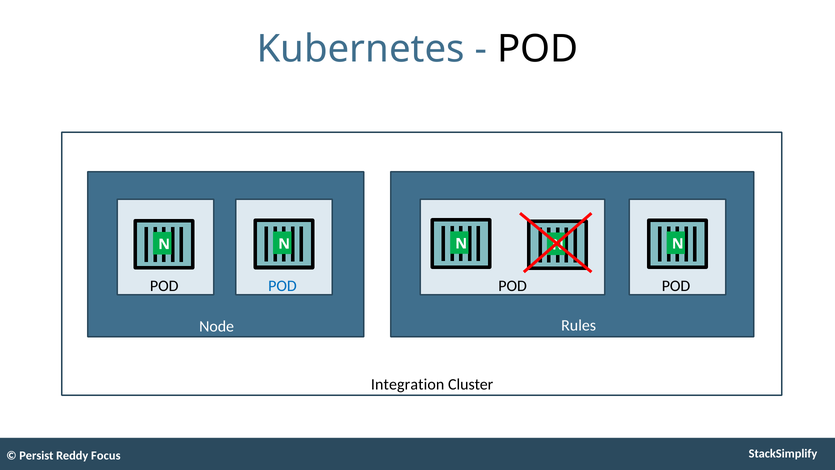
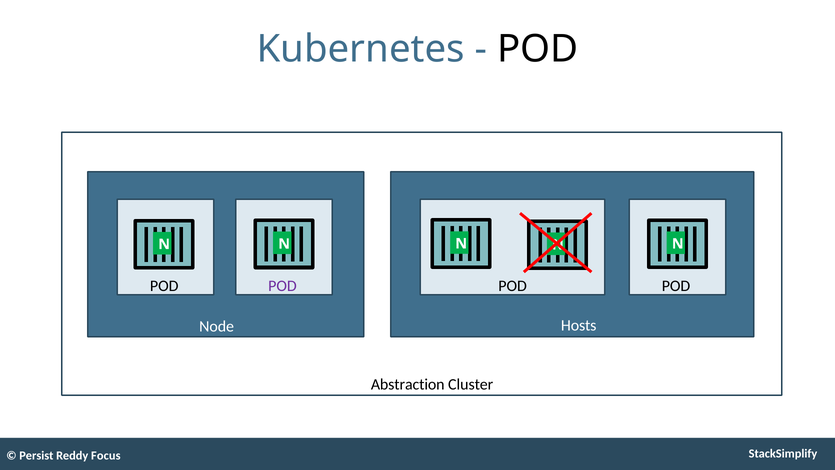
POD colour: blue -> purple (282, 286)
Rules: Rules -> Hosts (579, 325)
Integration: Integration -> Abstraction (408, 384)
